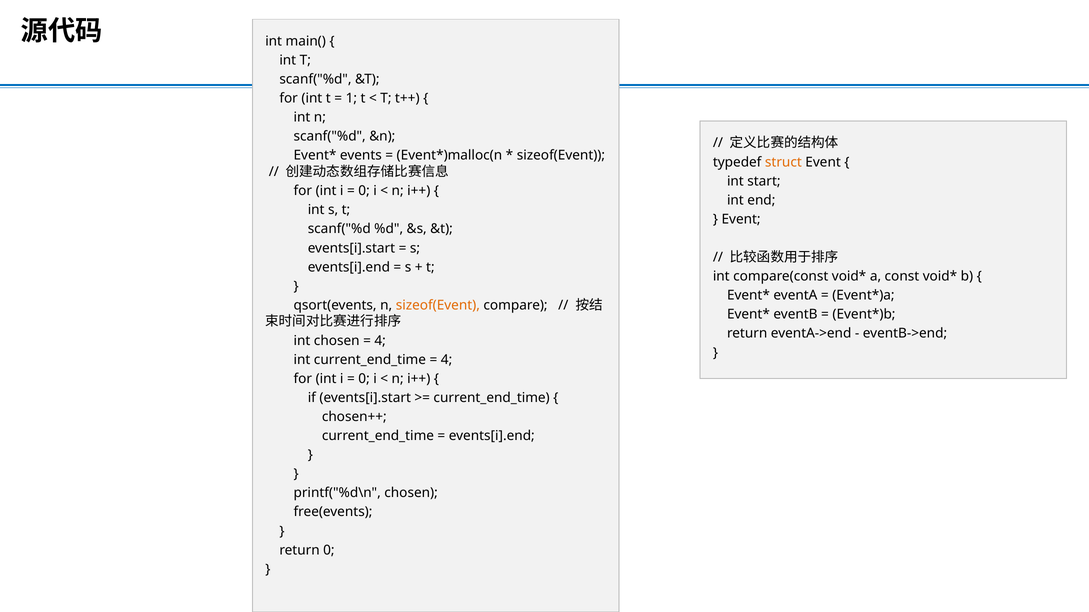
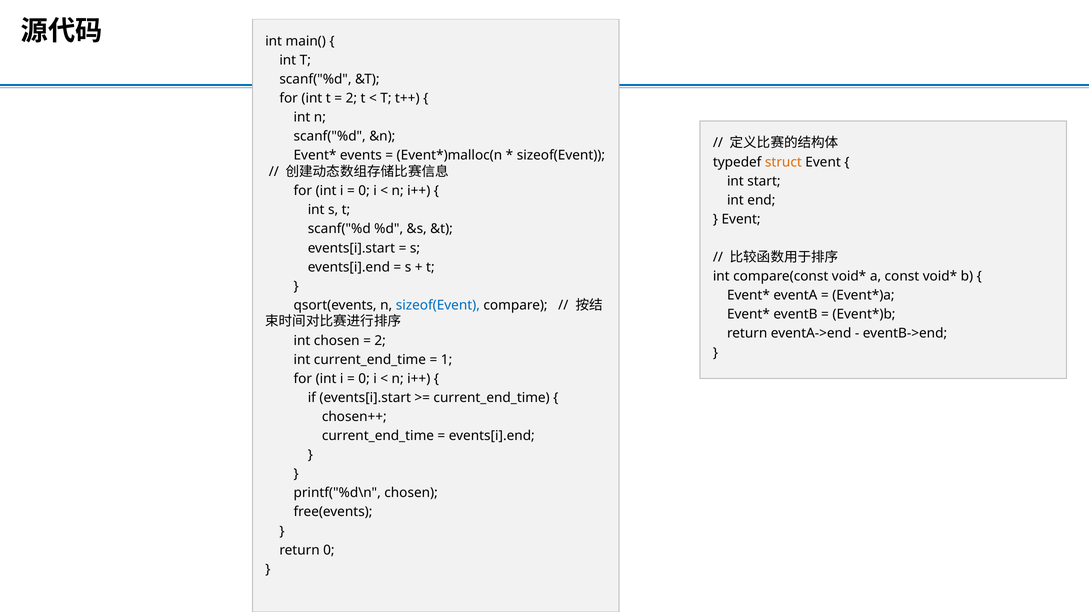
1: 1 -> 2 (351, 98)
sizeof(Event colour: orange -> blue (438, 305)
4: 4 -> 2 (380, 341)
4: 4 -> 1 (447, 360)
